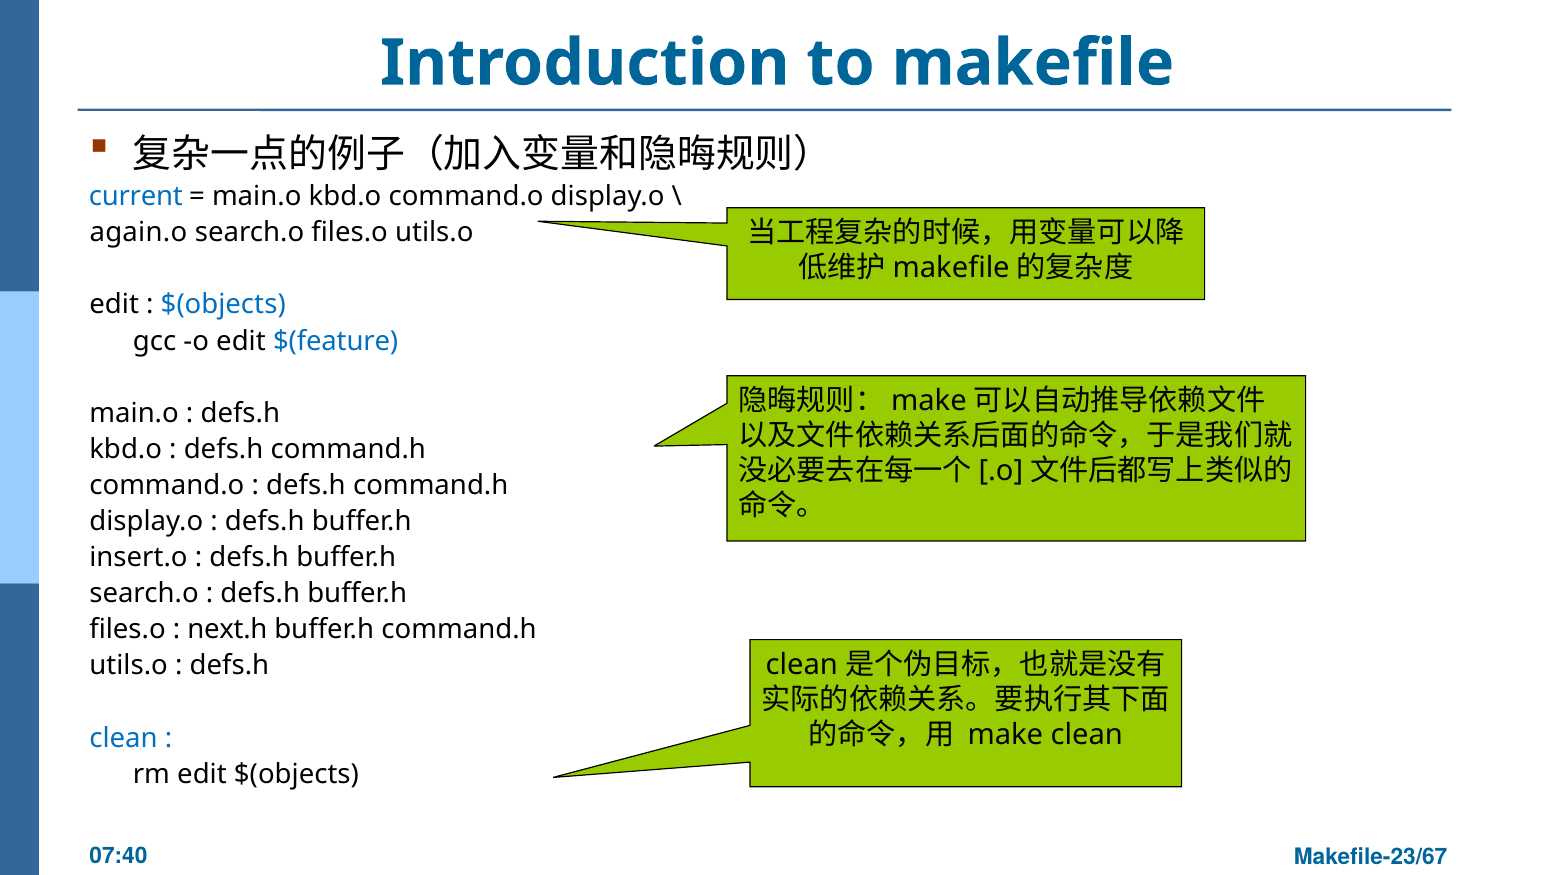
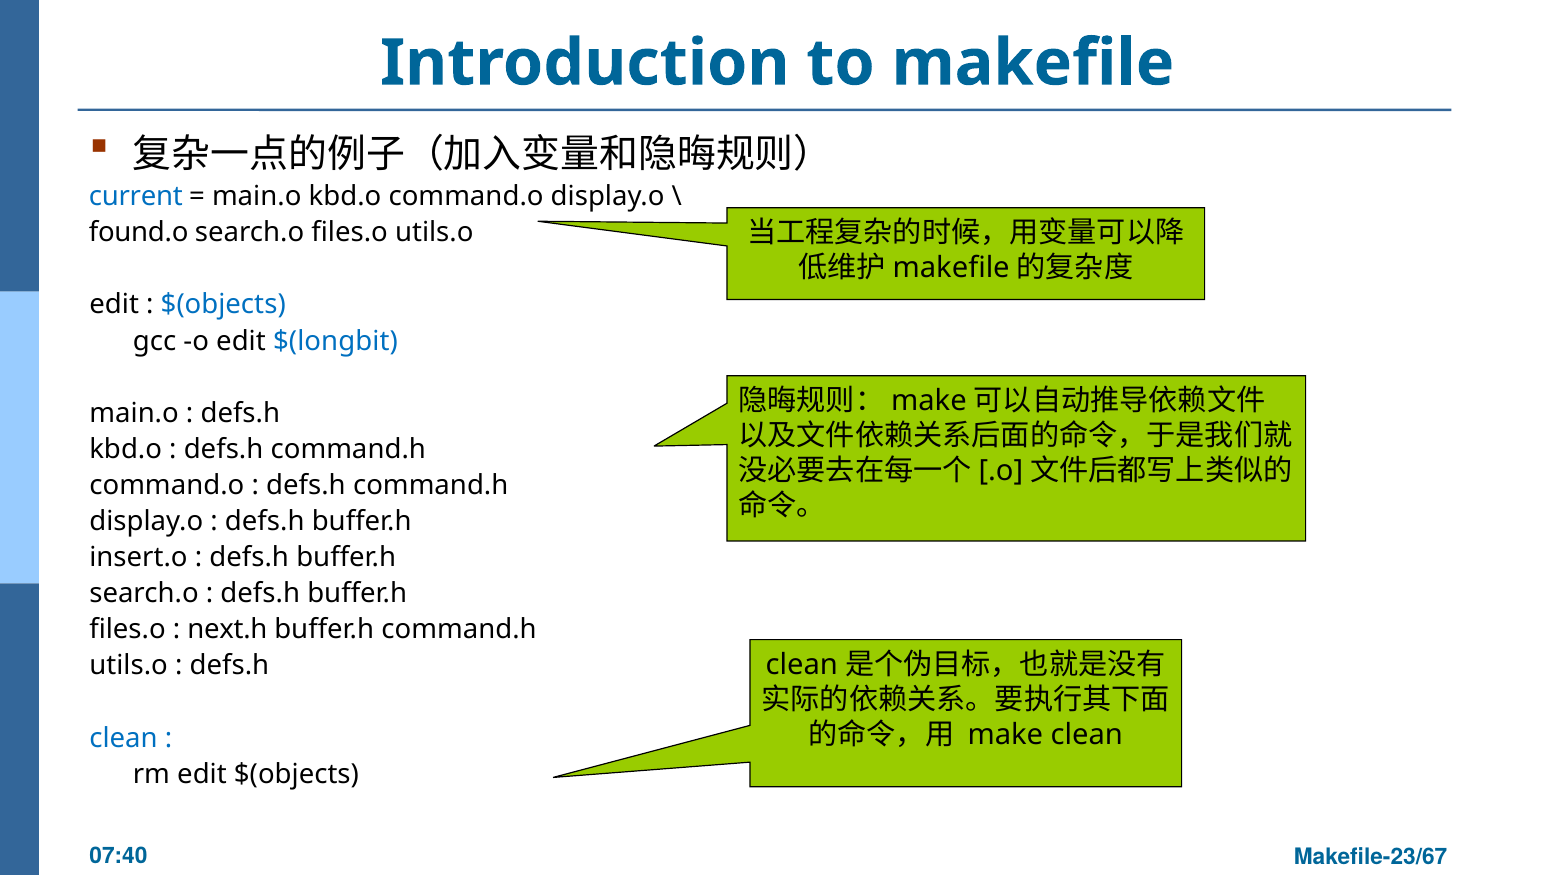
again.o: again.o -> found.o (139, 233)
$(feature: $(feature -> $(longbit (336, 341)
